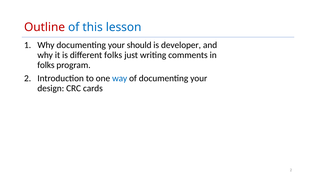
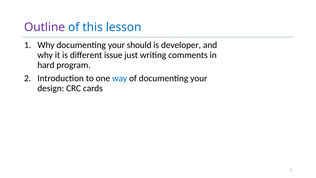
Outline colour: red -> purple (45, 27)
different folks: folks -> issue (113, 55)
folks: folks -> hard (46, 65)
